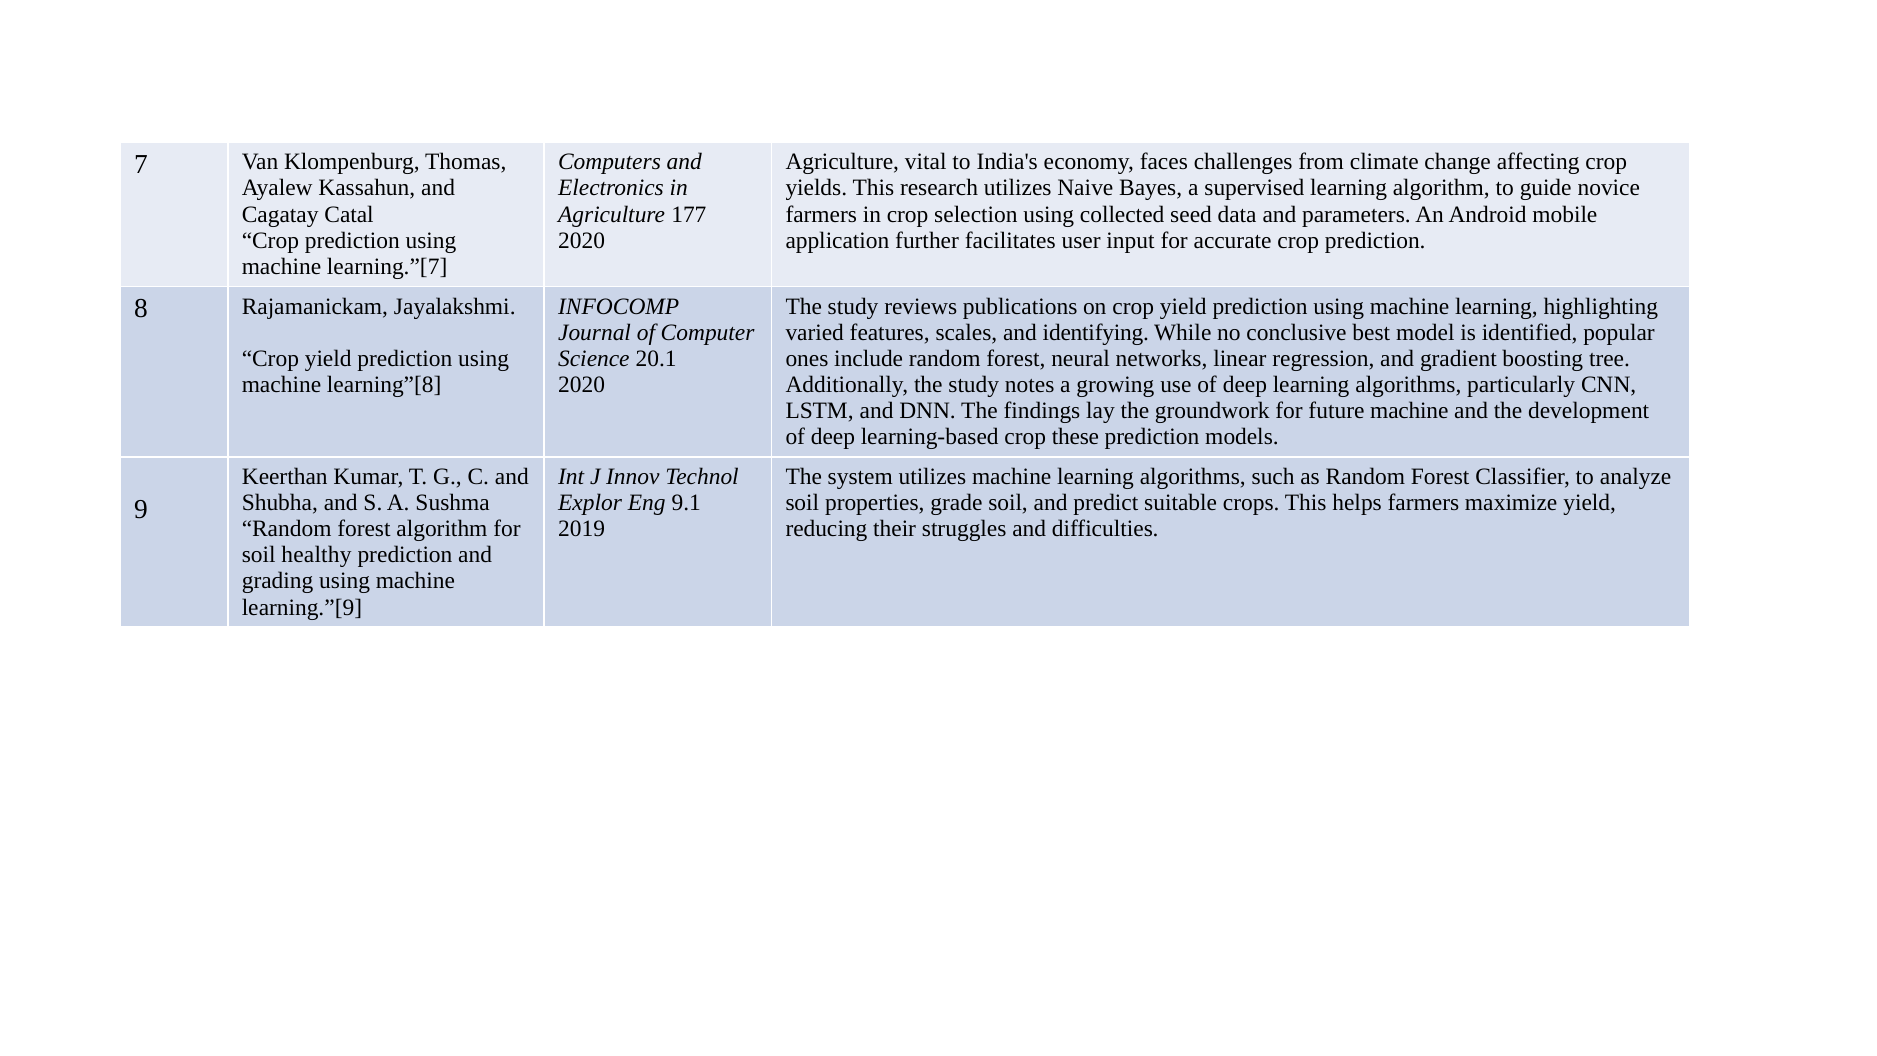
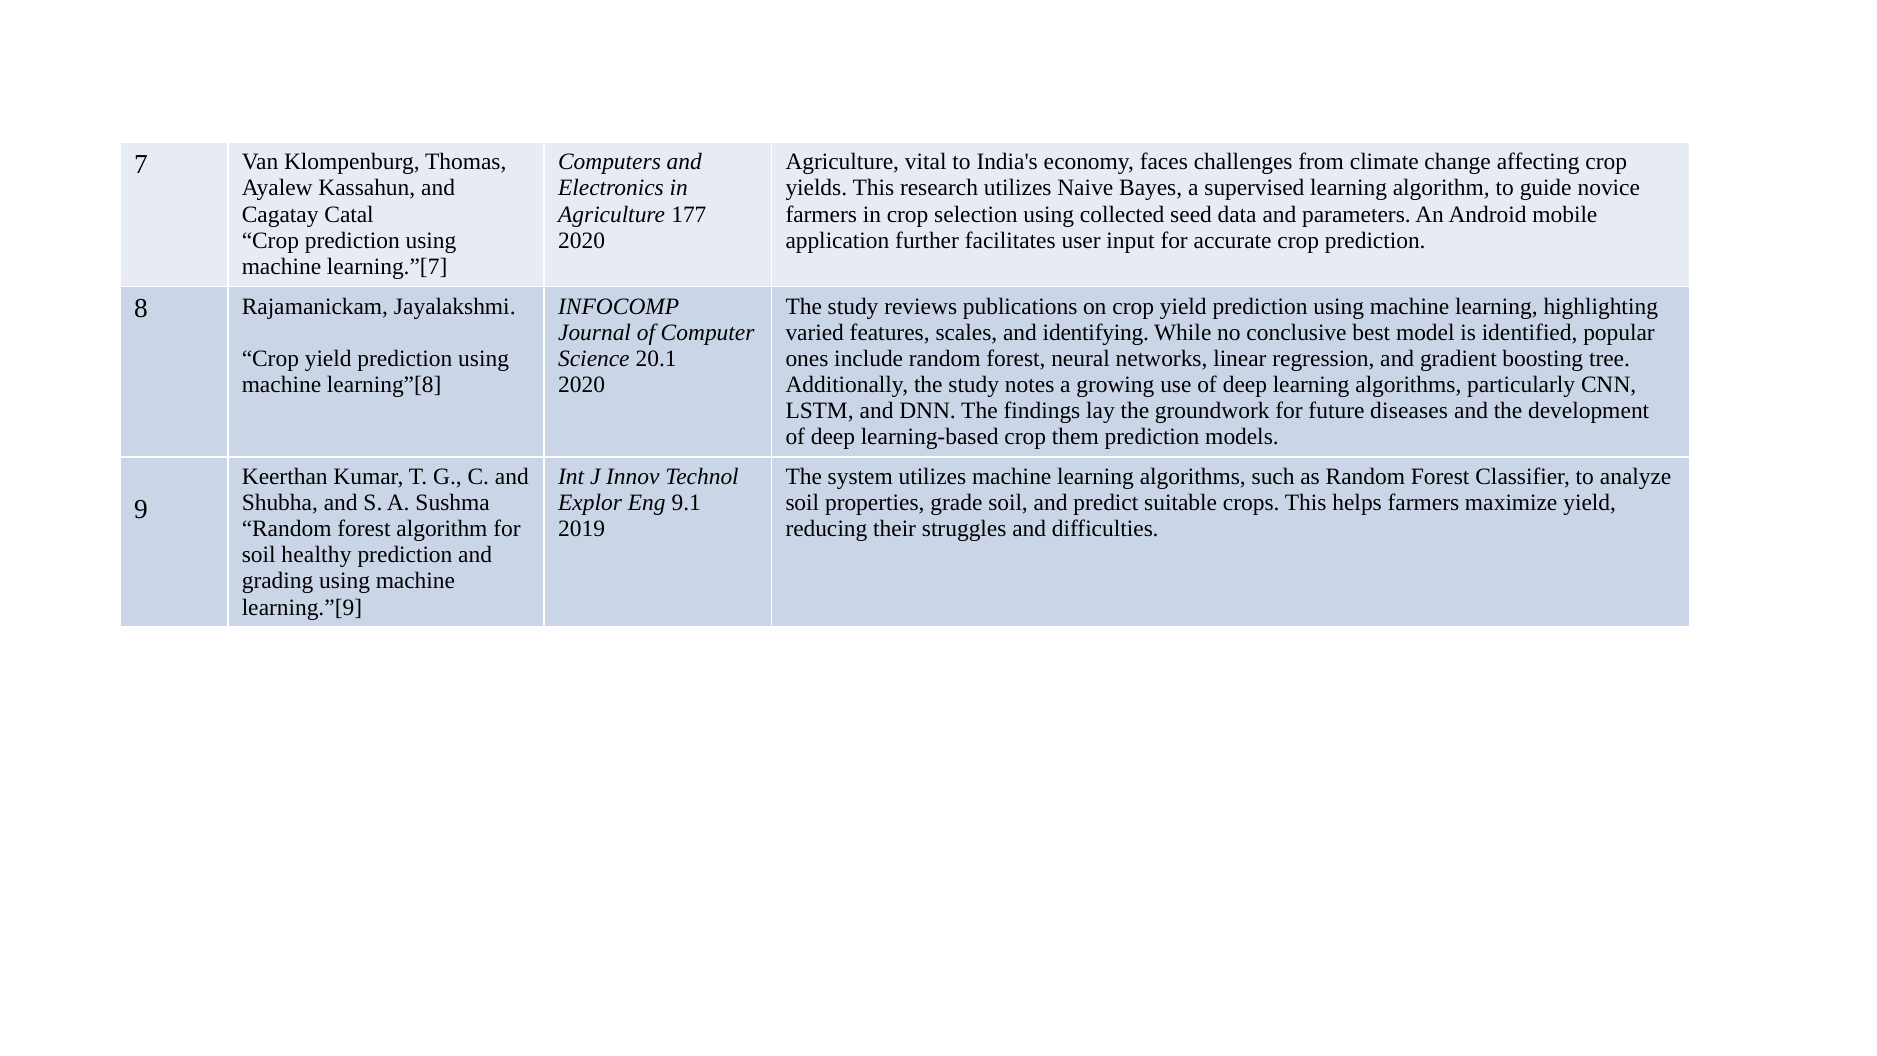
future machine: machine -> diseases (1409, 411)
these: these -> them (1075, 437)
